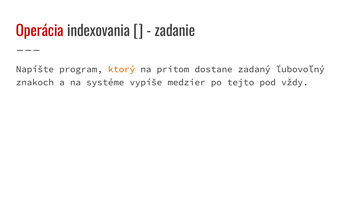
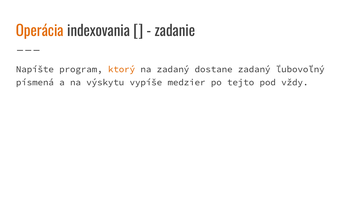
Operácia colour: red -> orange (40, 31)
na pritom: pritom -> zadaný (173, 69)
znakoch: znakoch -> písmená (35, 82)
systéme: systéme -> výskytu (105, 82)
